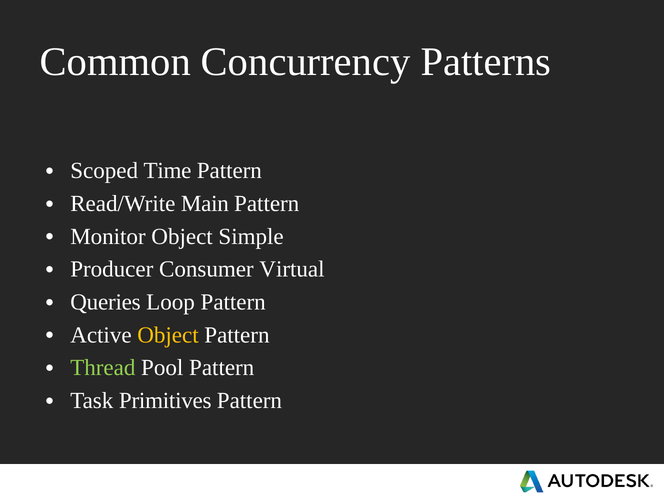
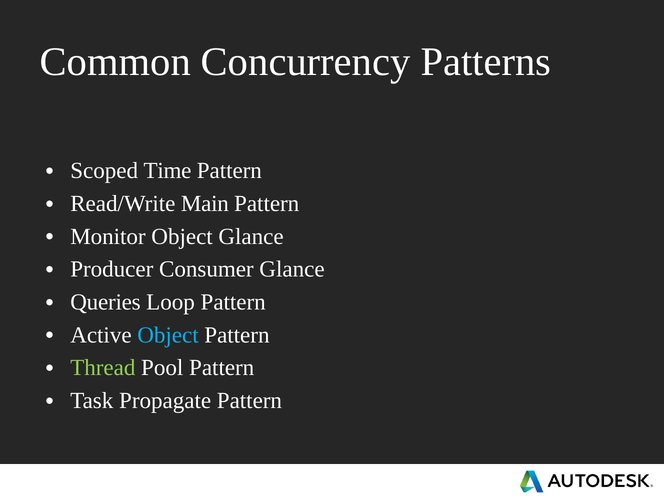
Object Simple: Simple -> Glance (251, 236)
Consumer Virtual: Virtual -> Glance (292, 269)
Object colour: yellow -> light blue (168, 335)
Primitives: Primitives -> Propagate (165, 401)
